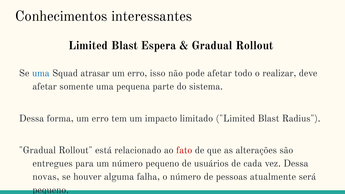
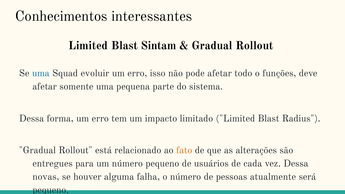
Espera: Espera -> Sintam (159, 46)
atrasar: atrasar -> evoluir (95, 73)
realizar: realizar -> funções (279, 73)
fato colour: red -> orange (184, 150)
